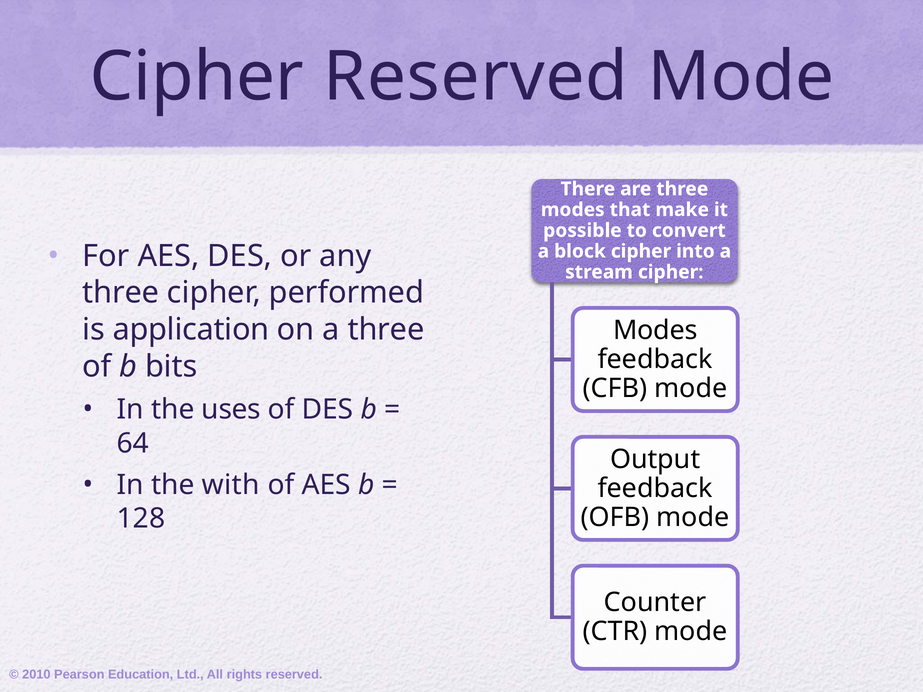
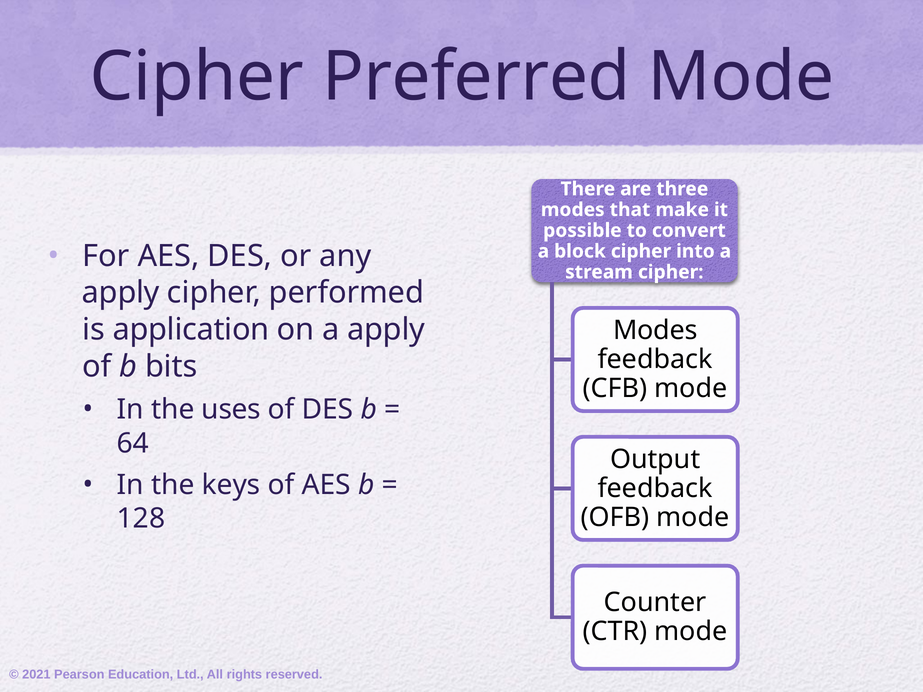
Cipher Reserved: Reserved -> Preferred (476, 77)
three: three -> apply (121, 293)
a three: three -> apply (386, 330)
with: with -> keys (231, 485)
2010: 2010 -> 2021 (36, 675)
